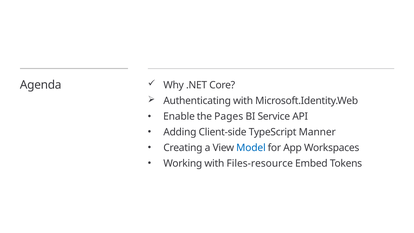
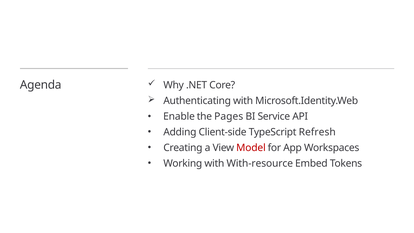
Manner: Manner -> Refresh (317, 132)
Model colour: blue -> red (251, 148)
Files-resource: Files-resource -> With-resource (260, 163)
